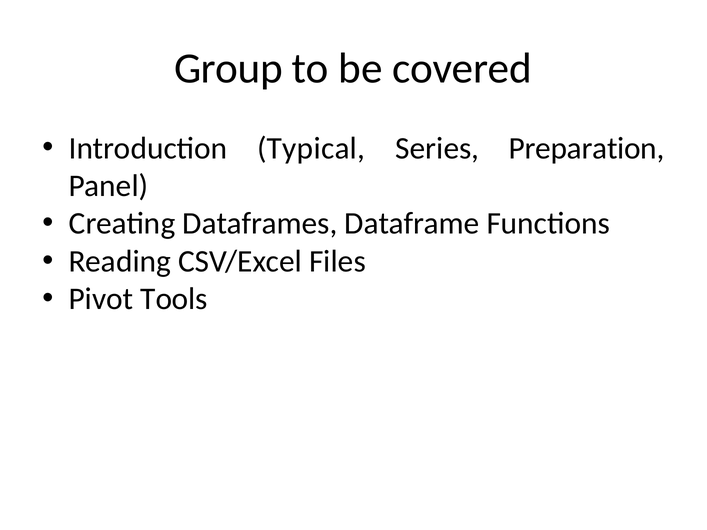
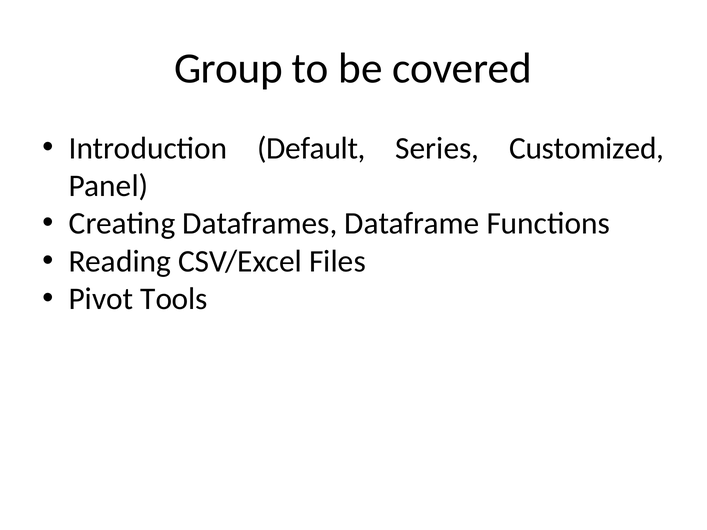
Typical: Typical -> Default (311, 148)
Preparation: Preparation -> Customized (587, 148)
